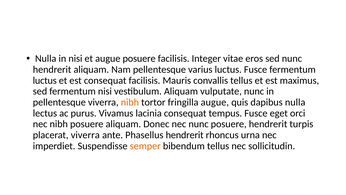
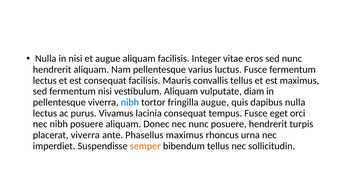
augue posuere: posuere -> aliquam (139, 58)
luctus: luctus -> lectus (45, 80)
vulputate nunc: nunc -> diam (254, 91)
nibh colour: orange -> blue (130, 102)
Phasellus hendrerit: hendrerit -> maximus (185, 135)
